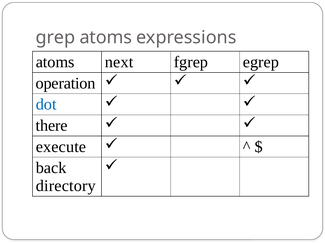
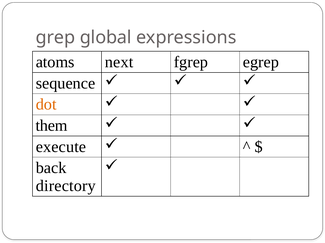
grep atoms: atoms -> global (106, 38)
operation: operation -> sequence (65, 83)
dot colour: blue -> orange (46, 105)
there: there -> them (52, 126)
